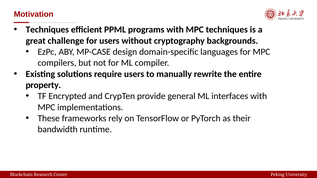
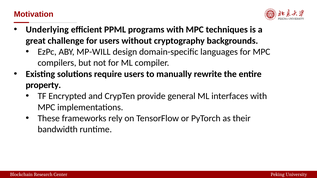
Techniques: Techniques -> Underlying (47, 30)
MP-CASE: MP-CASE -> MP-WILL (94, 52)
